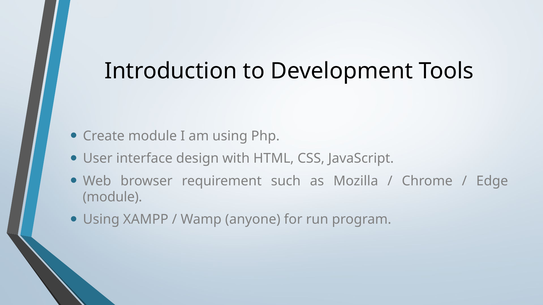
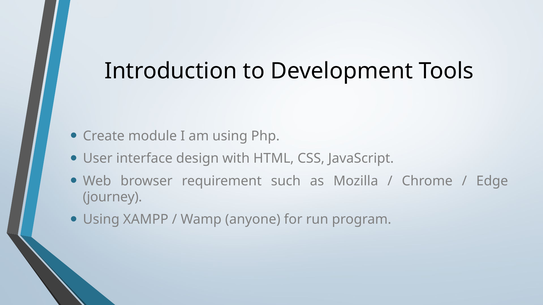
module: module -> journey (112, 197)
